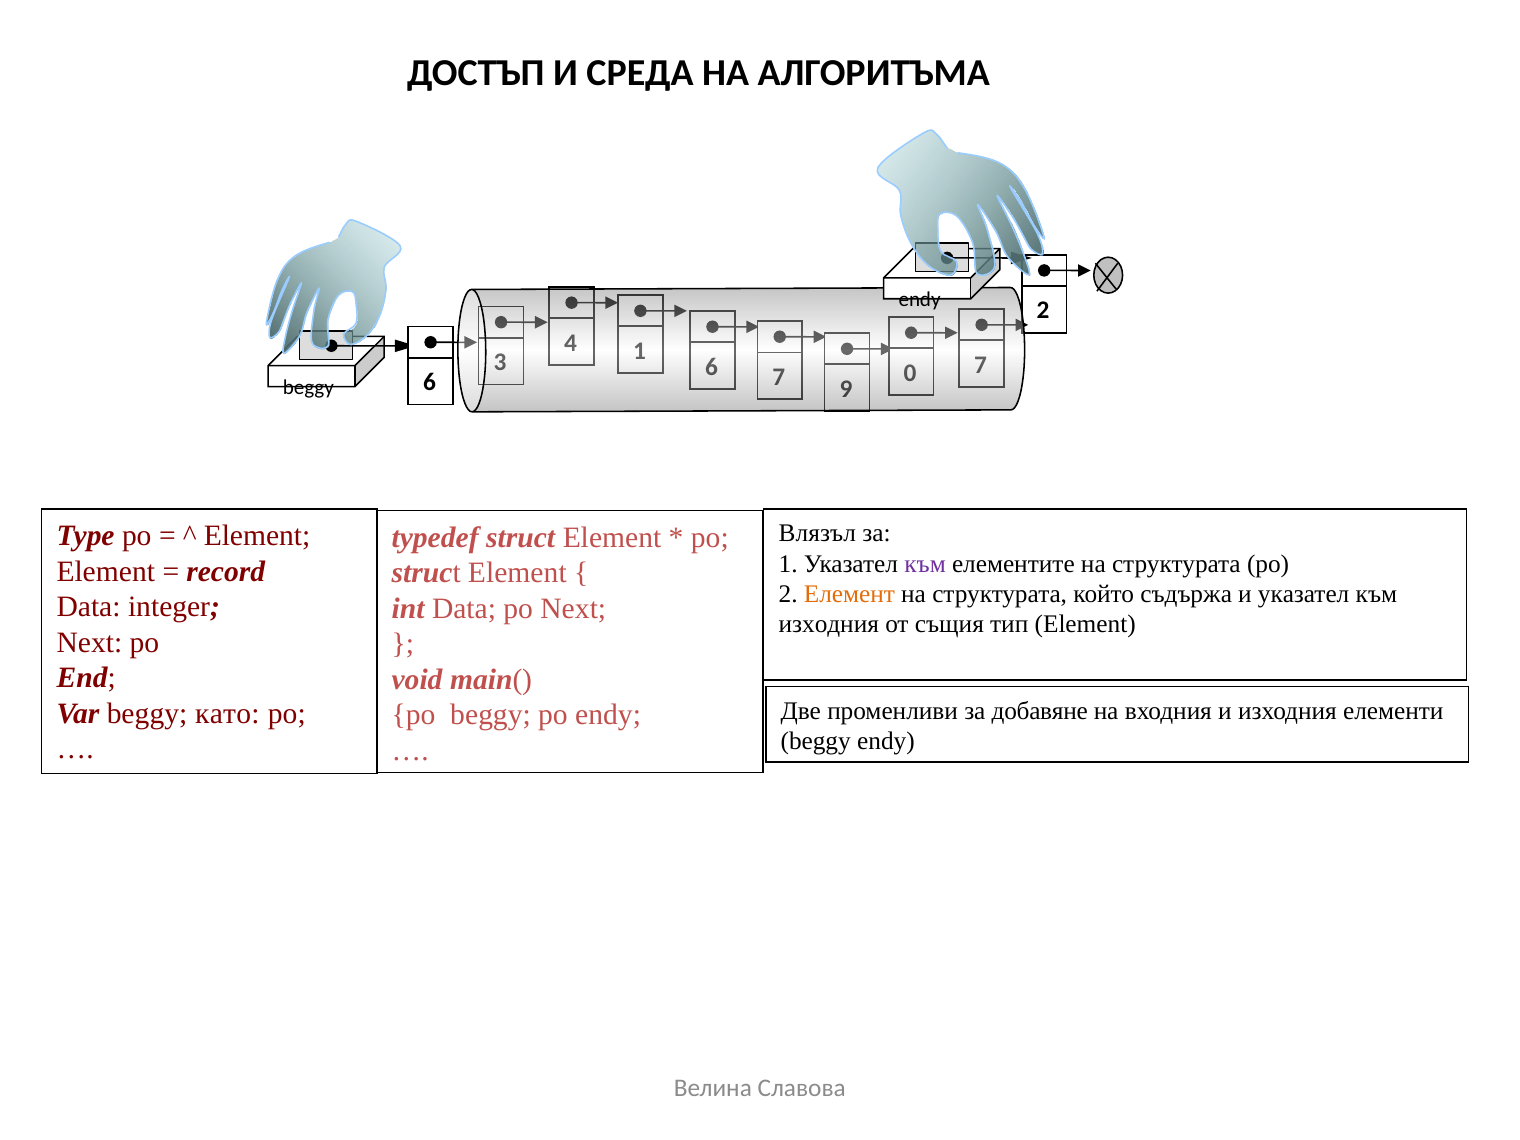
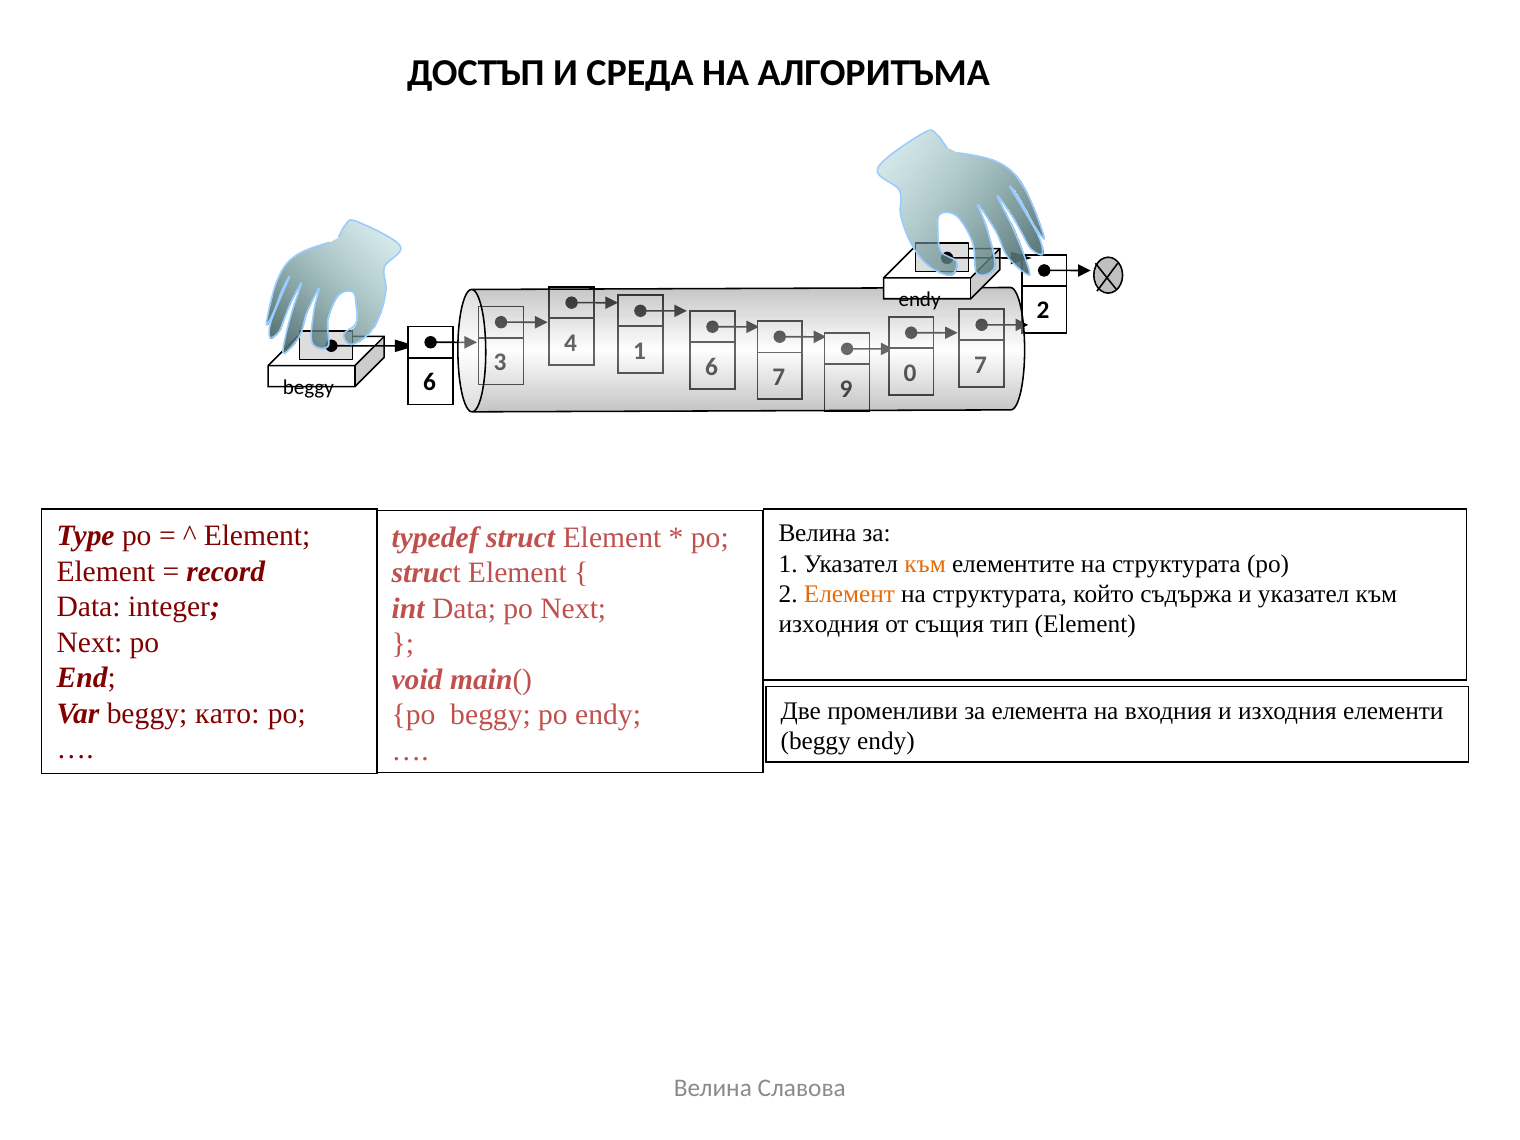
Влязъл: Влязъл -> Велина (817, 533)
към colour: purple -> orange (925, 564)
добавяне: добавяне -> елемента (1040, 711)
